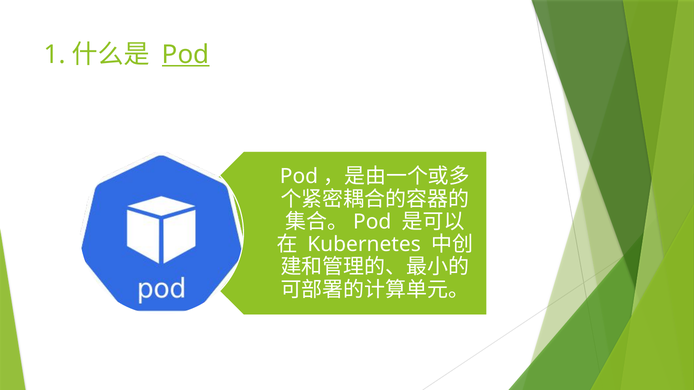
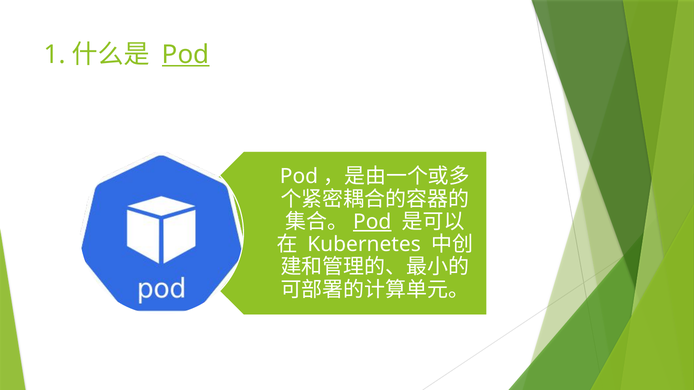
Pod underline: none -> present (372, 222)
